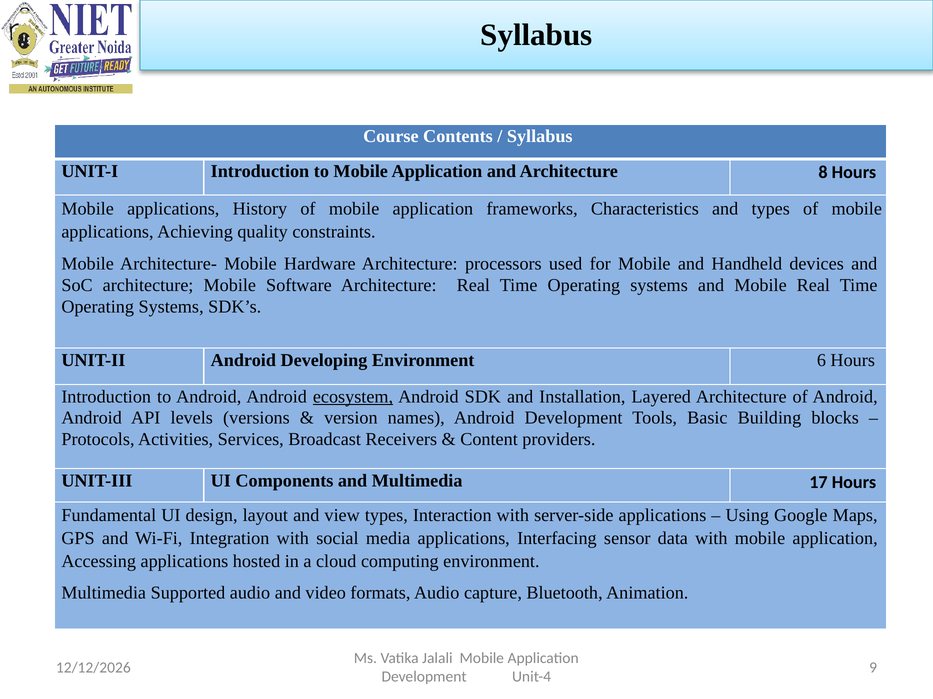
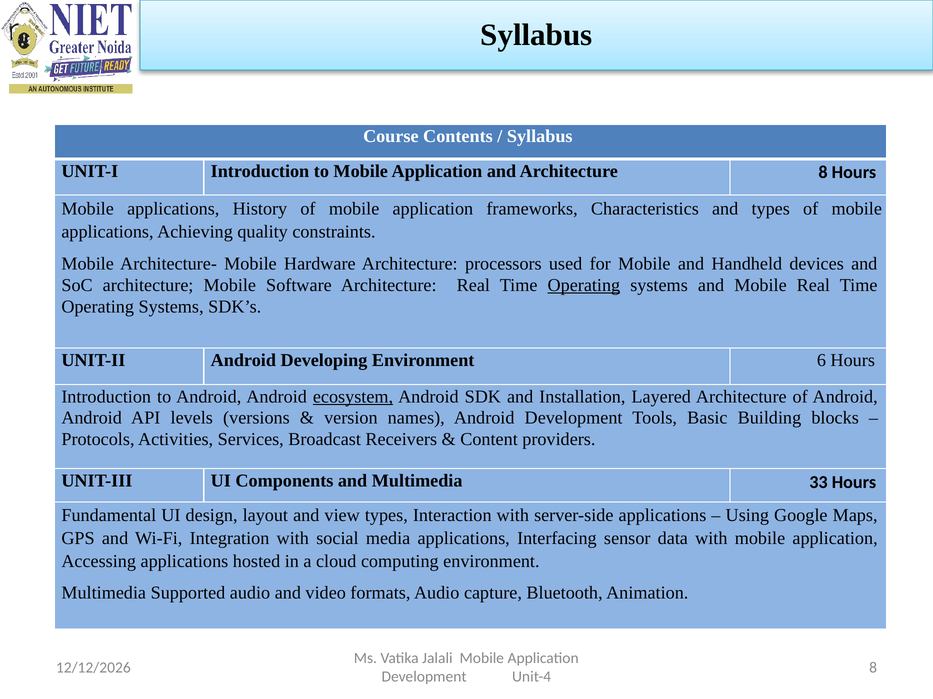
Operating underline: none -> present (584, 285)
17: 17 -> 33 (818, 483)
9: 9 -> 8 (873, 668)
